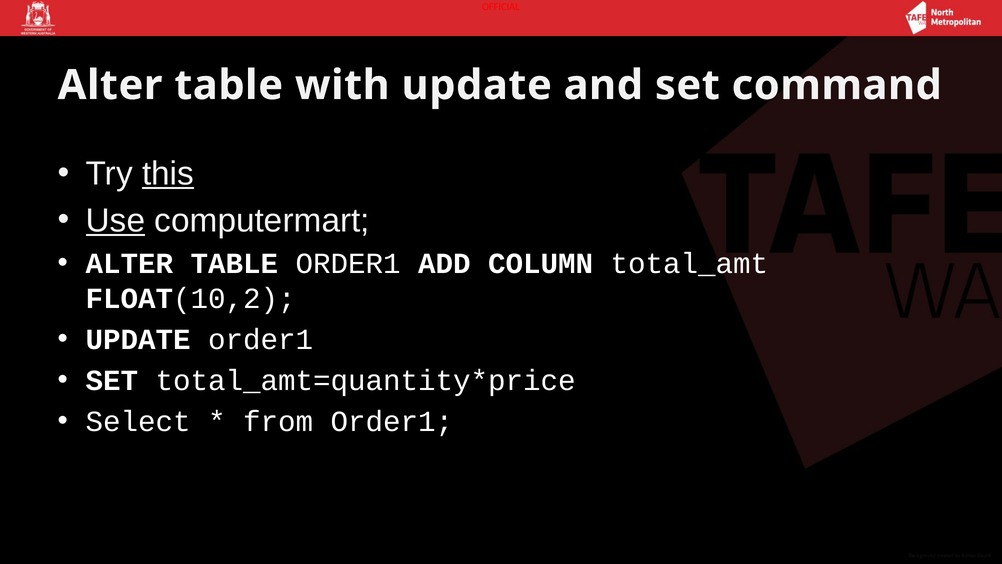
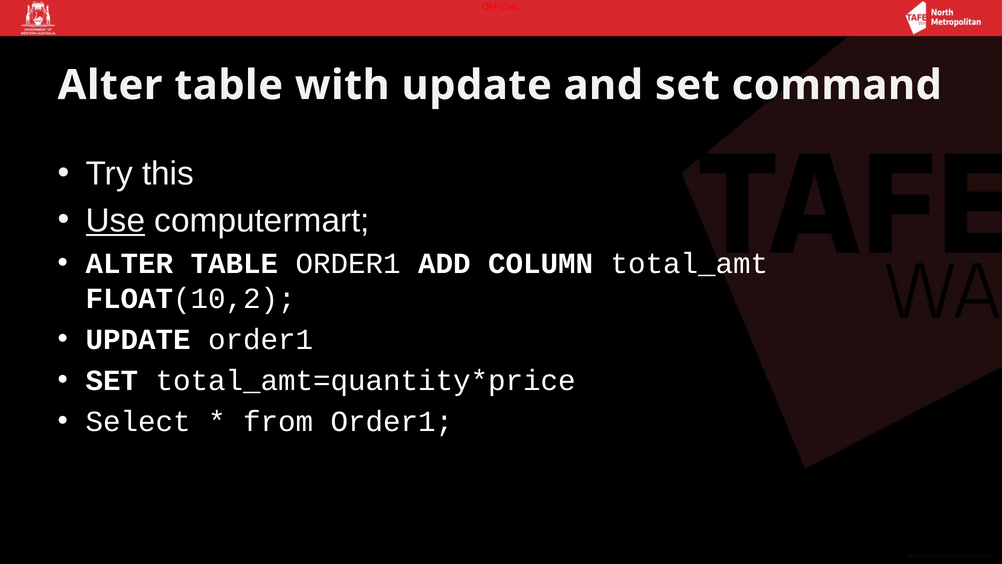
this underline: present -> none (168, 174)
